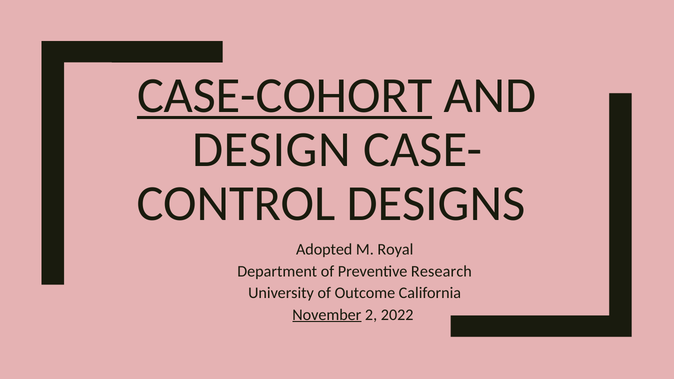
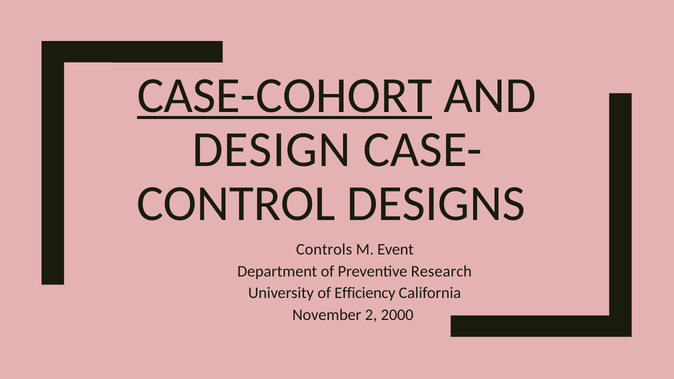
Adopted: Adopted -> Controls (324, 250)
Royal: Royal -> Event (395, 250)
Outcome: Outcome -> Efficiency (365, 293)
November underline: present -> none (327, 315)
2022: 2022 -> 2000 (397, 315)
